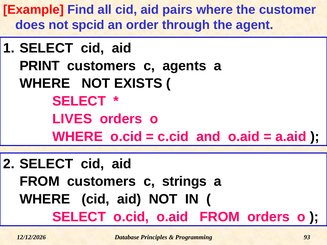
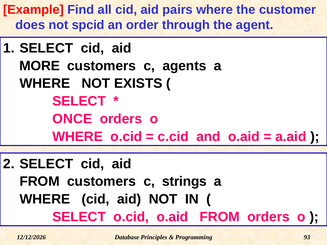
PRINT: PRINT -> MORE (40, 66)
LIVES: LIVES -> ONCE (72, 119)
